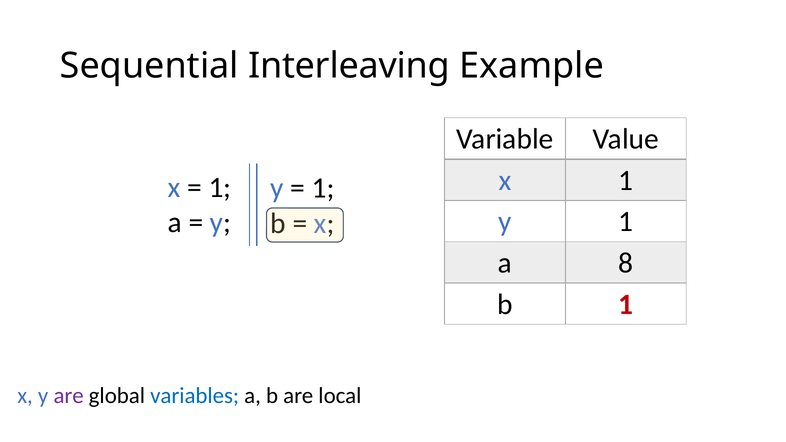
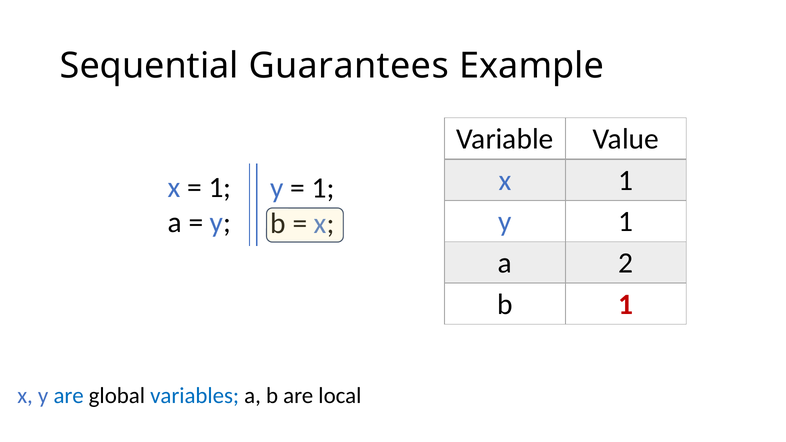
Interleaving: Interleaving -> Guarantees (349, 66)
8: 8 -> 2 (626, 263)
are colour: purple -> blue (69, 396)
